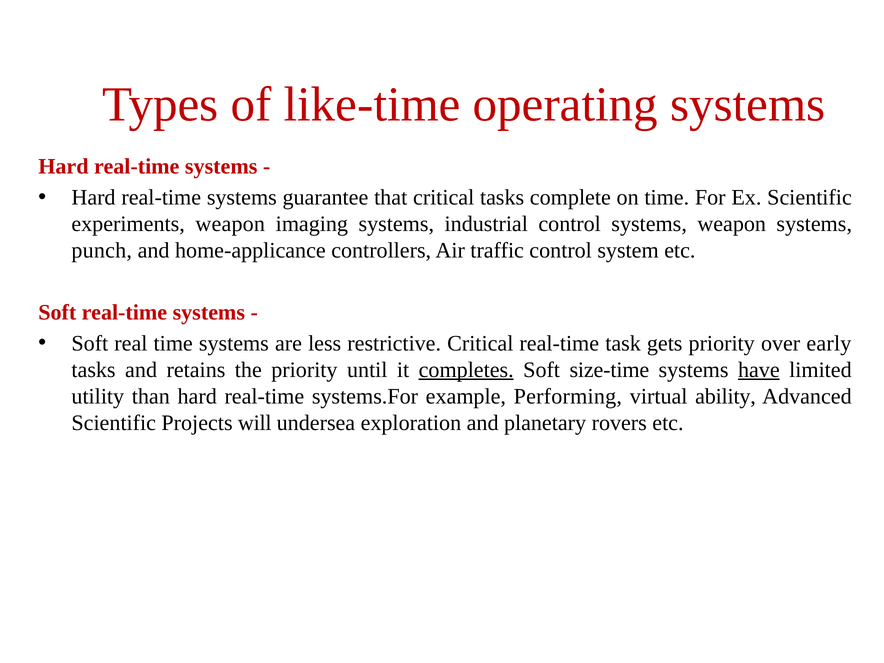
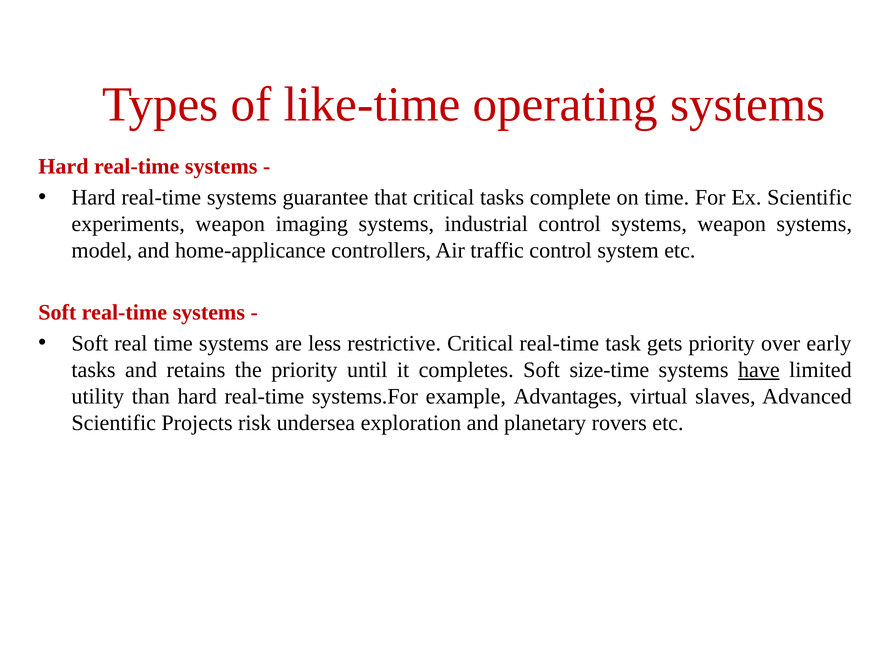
punch: punch -> model (102, 251)
completes underline: present -> none (466, 370)
Performing: Performing -> Advantages (568, 396)
ability: ability -> slaves (725, 396)
will: will -> risk (255, 423)
